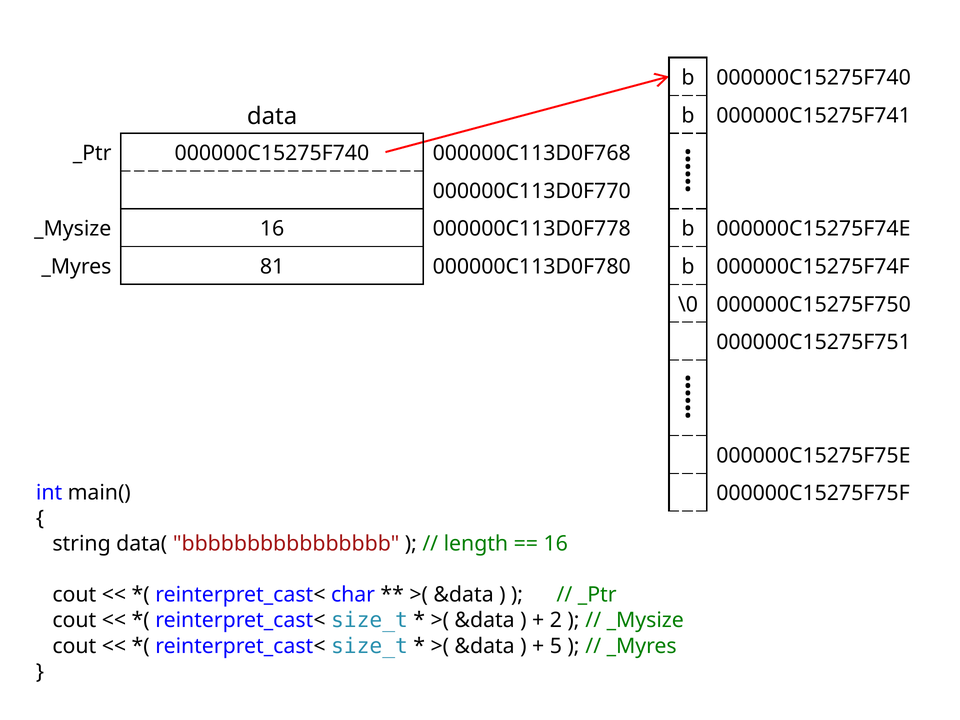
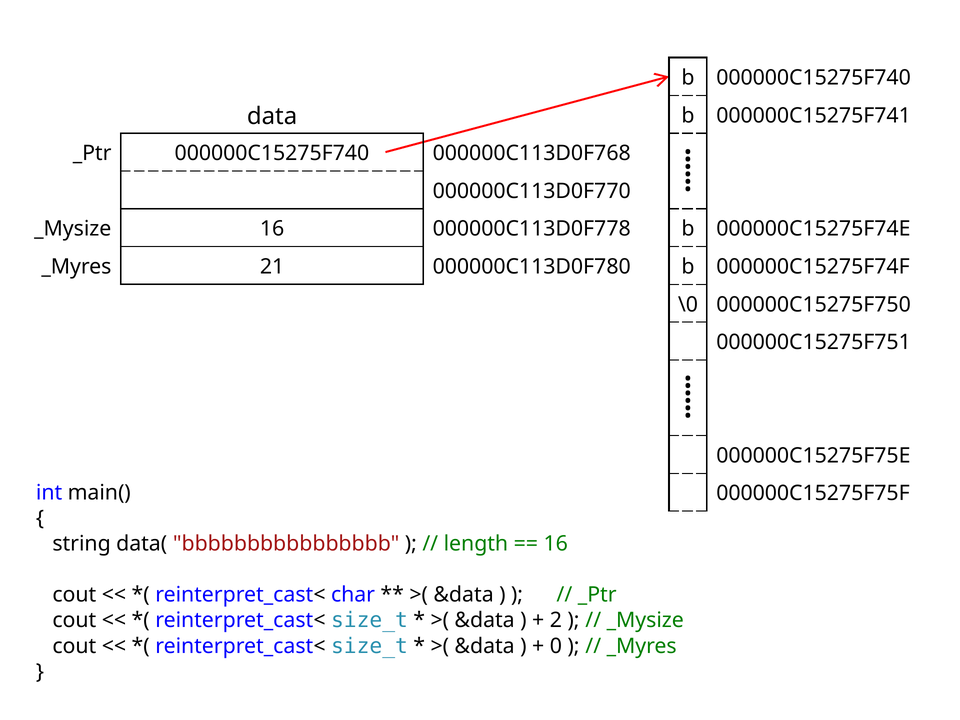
81: 81 -> 21 (272, 267)
5: 5 -> 0 (556, 646)
